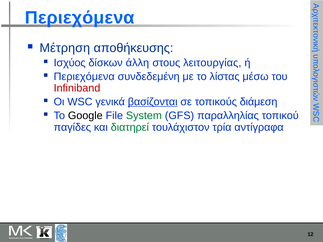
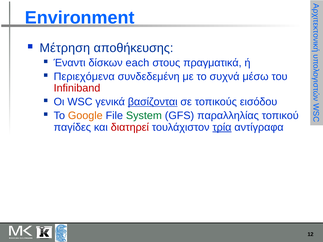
Περιεχόμενα: Περιεχόμενα -> Environment (80, 18)
Ισχύος: Ισχύος -> Έναντι (70, 63)
άλλη: άλλη -> each (137, 63)
λειτουργίας: λειτουργίας -> πραγματικά (212, 63)
λίστας: λίστας -> συχνά (225, 77)
διάμεση: διάμεση -> εισόδου (259, 102)
Google colour: black -> orange (85, 116)
διατηρεί colour: green -> red (130, 127)
τρία underline: none -> present (222, 127)
